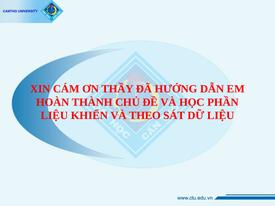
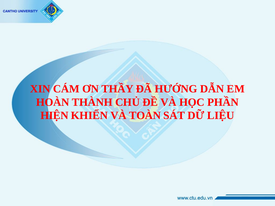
LIỆU: LIỆU -> HIỆN (54, 116)
THEO: THEO -> TOÀN (145, 116)
